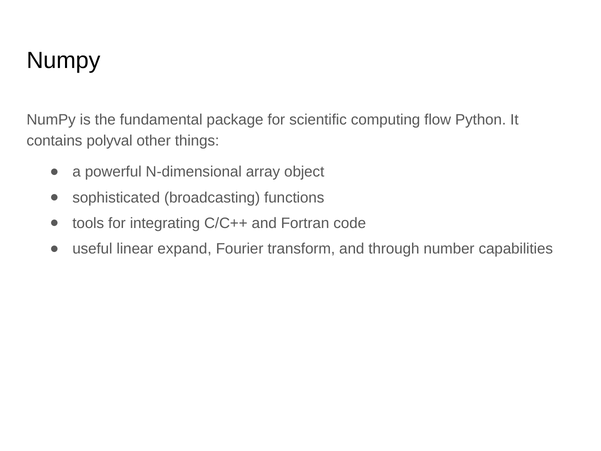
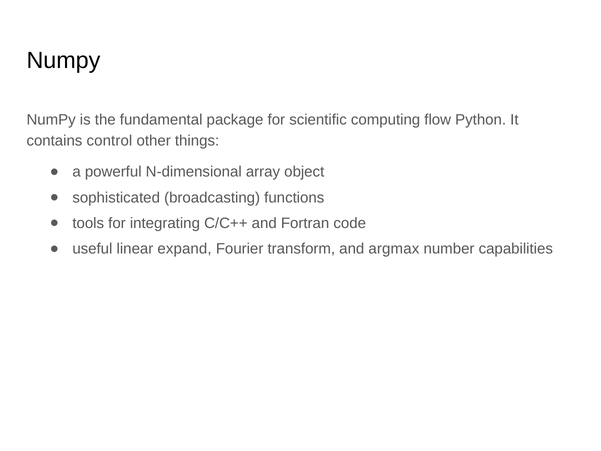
polyval: polyval -> control (109, 140)
through: through -> argmax (394, 249)
